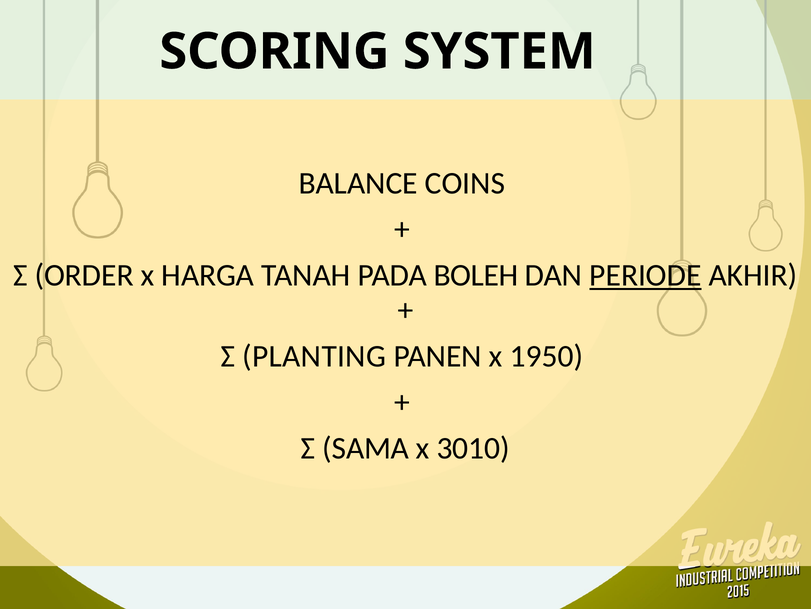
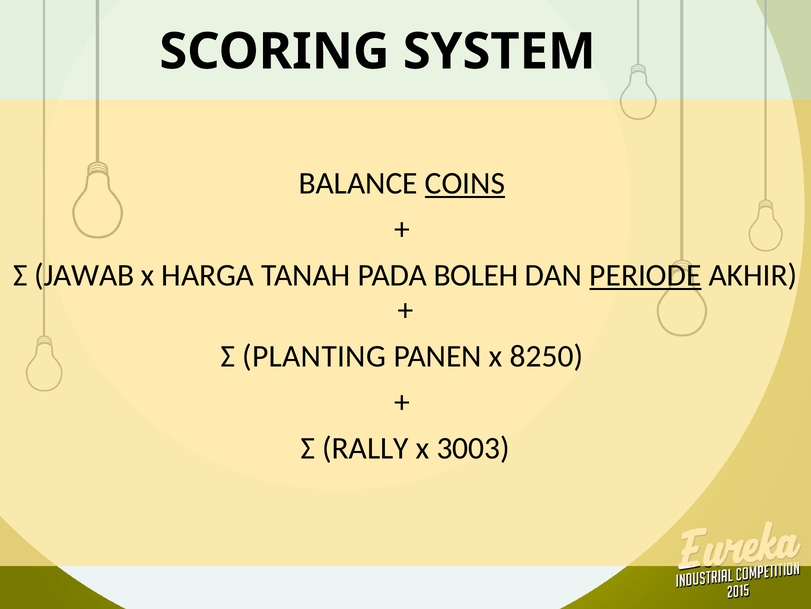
COINS underline: none -> present (465, 183)
ORDER: ORDER -> JAWAB (84, 275)
1950: 1950 -> 8250 (546, 356)
SAMA: SAMA -> RALLY (366, 448)
3010: 3010 -> 3003 (473, 448)
